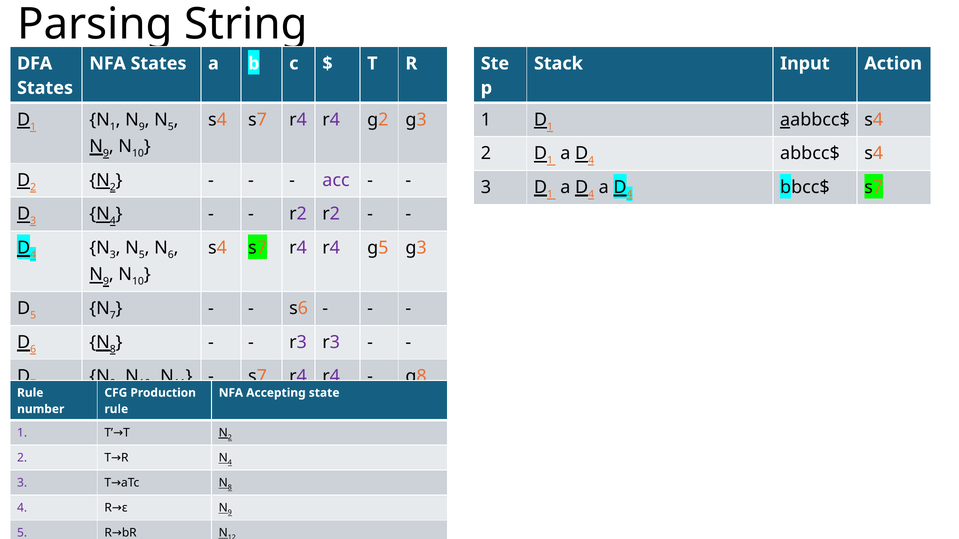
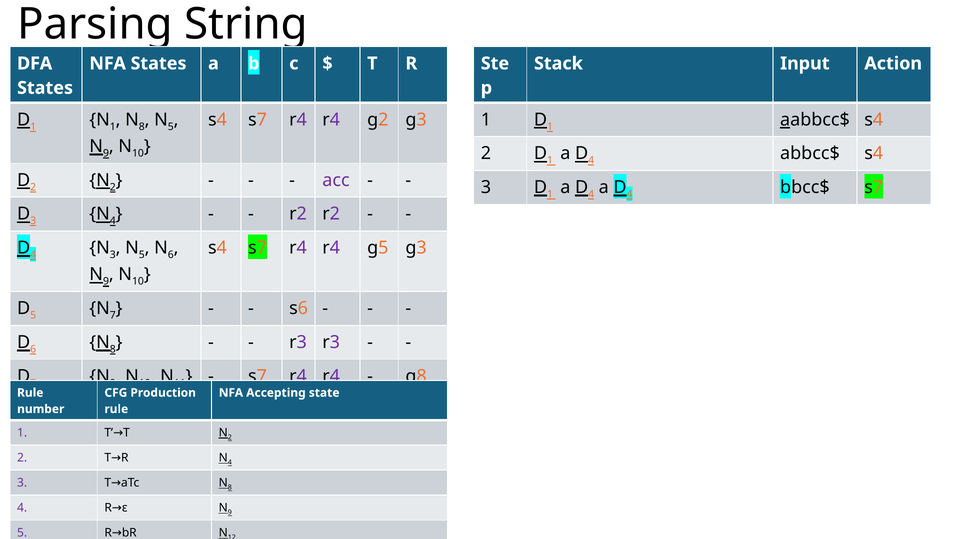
9: 9 -> 8 (142, 127)
